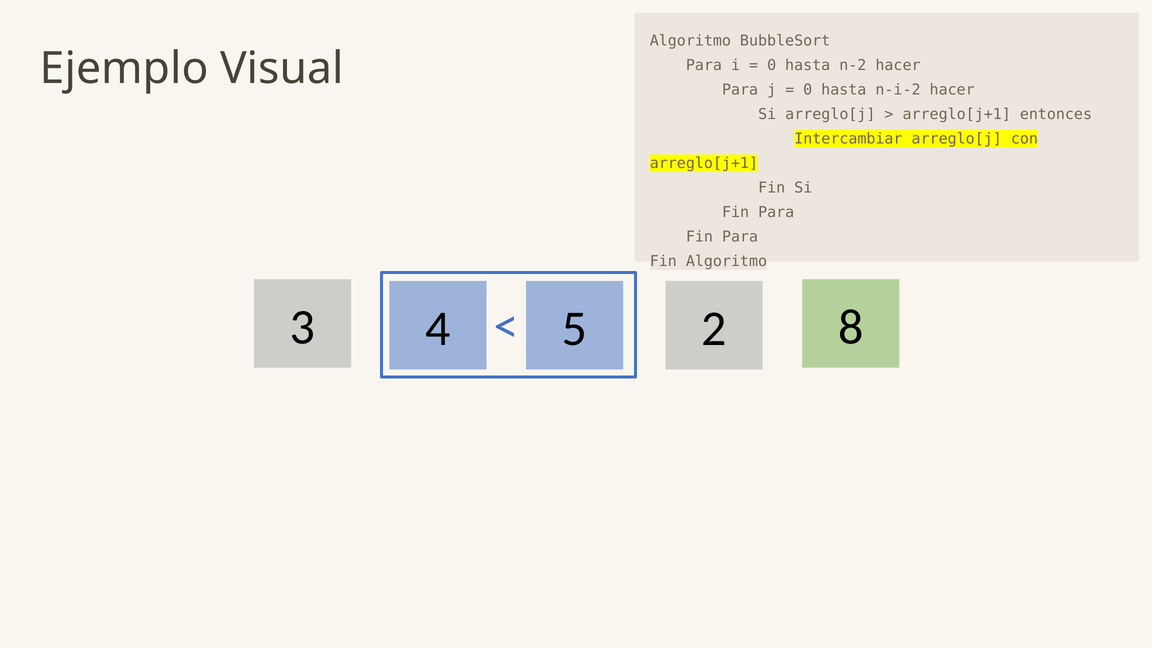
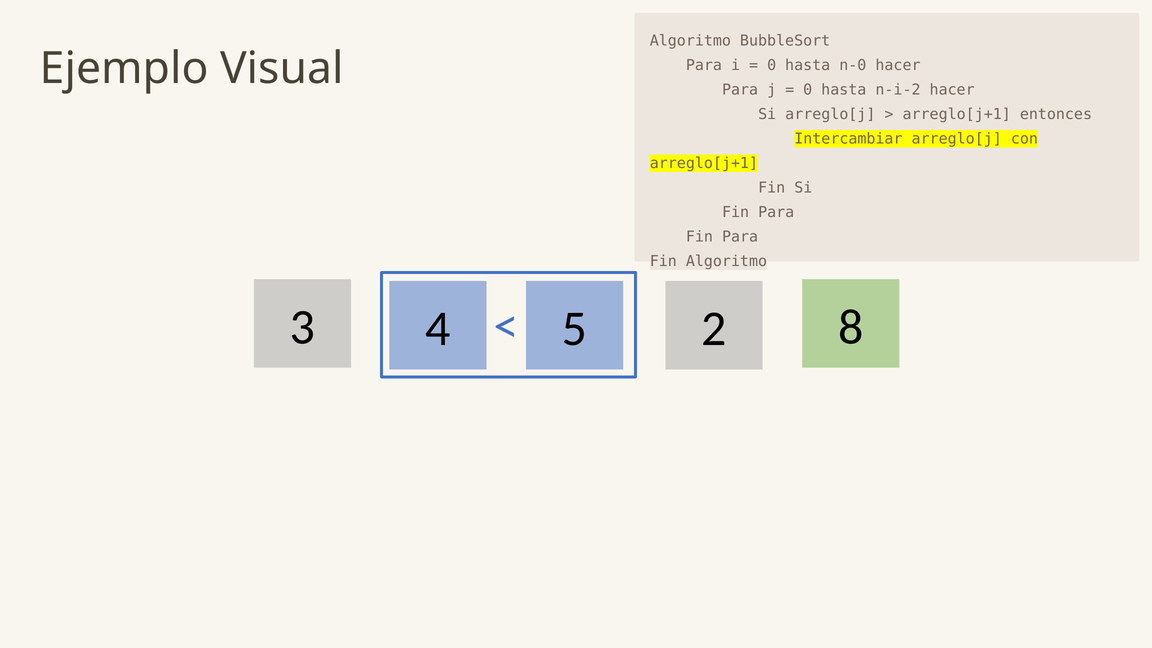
n-2: n-2 -> n-0 (853, 66)
